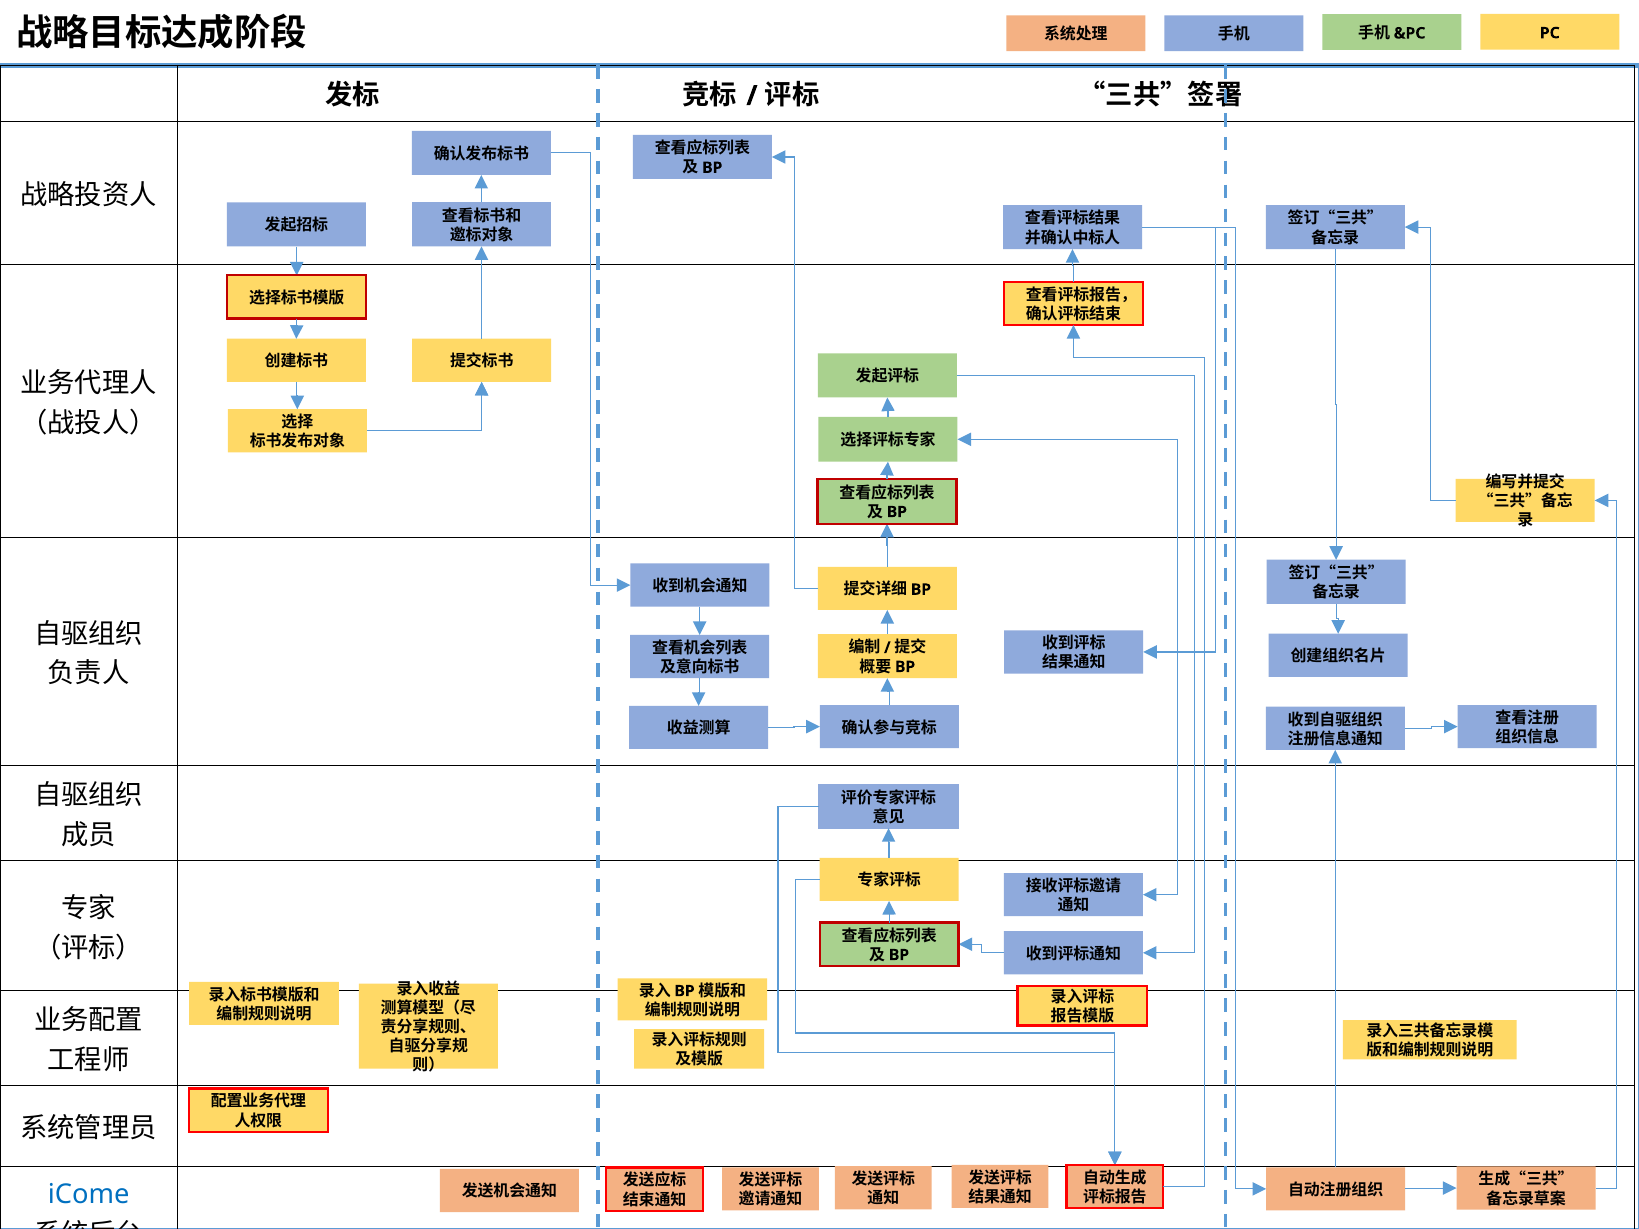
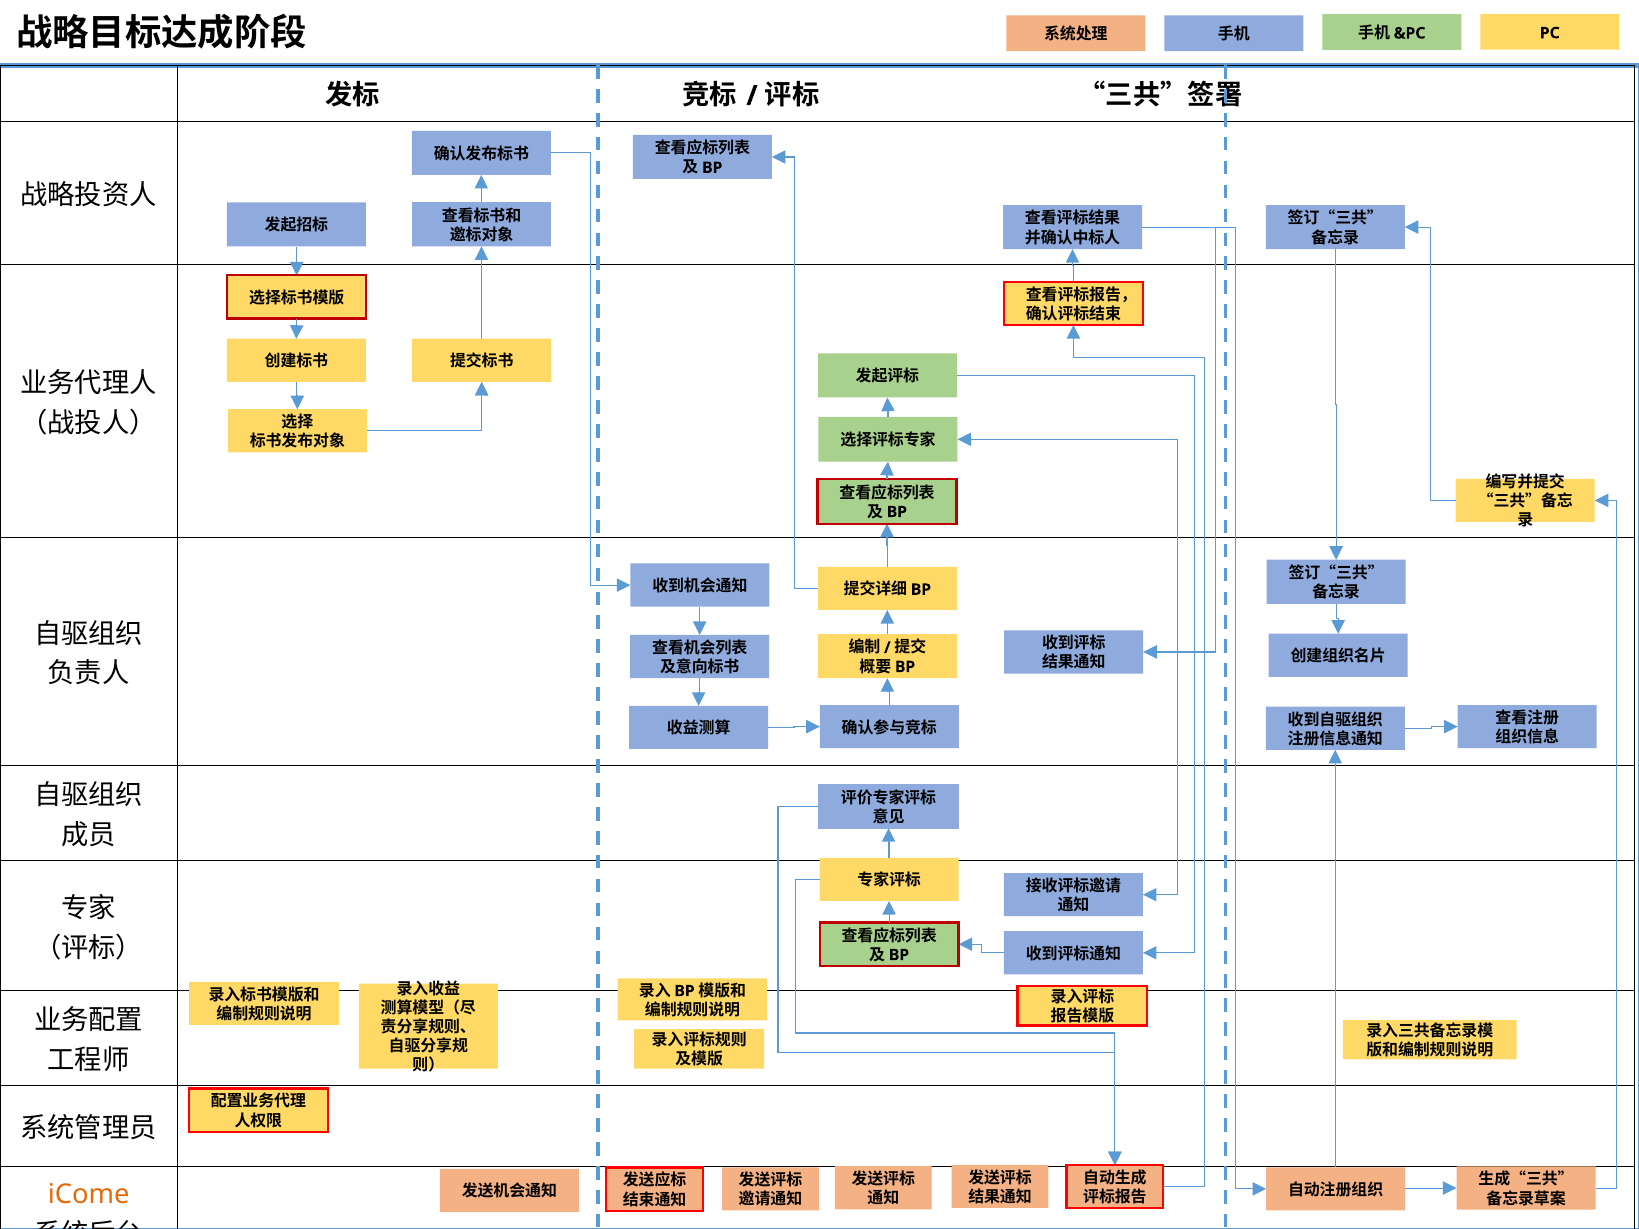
iCome colour: blue -> orange (89, 1195)
